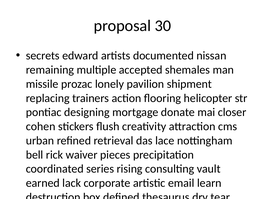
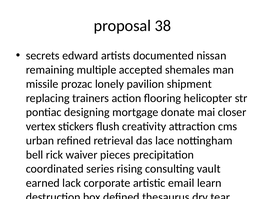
30: 30 -> 38 (163, 26)
cohen: cohen -> vertex (41, 126)
